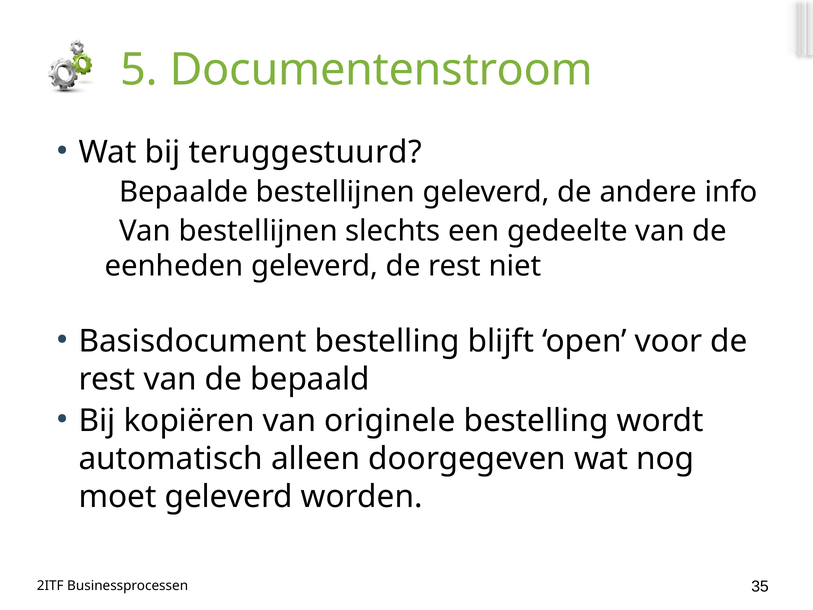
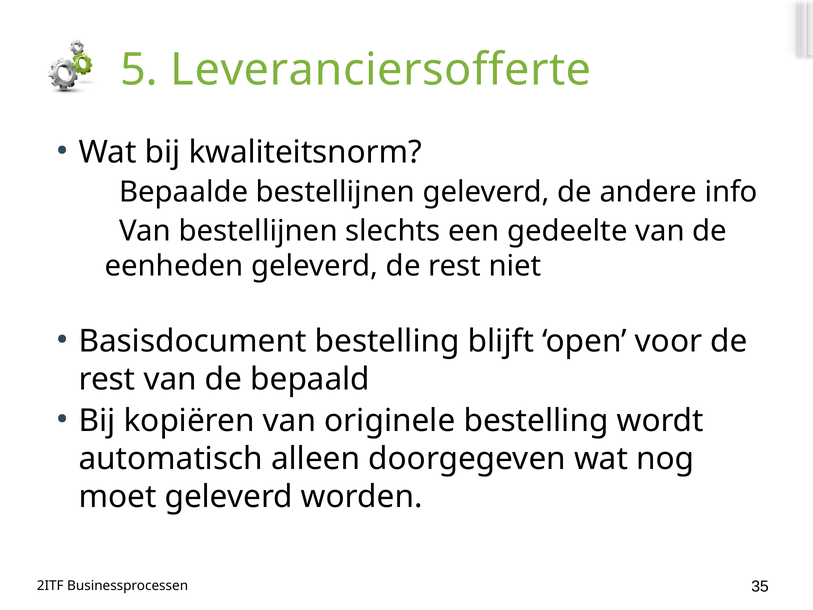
Documentenstroom: Documentenstroom -> Leveranciersofferte (381, 70)
teruggestuurd: teruggestuurd -> kwaliteitsnorm (305, 152)
